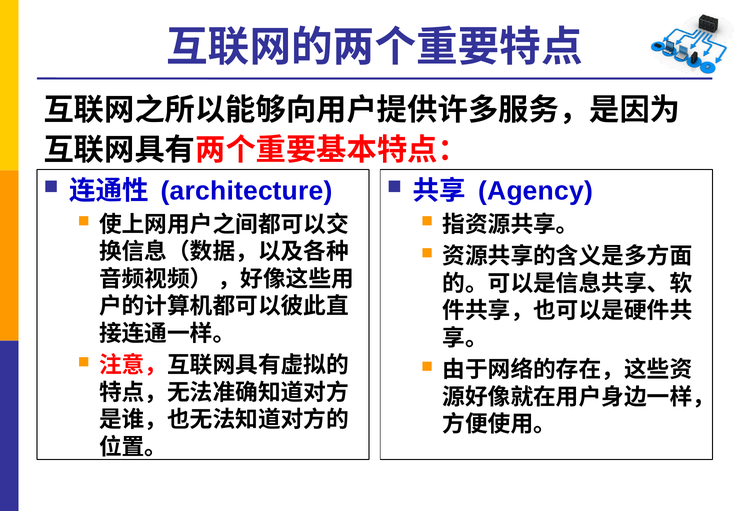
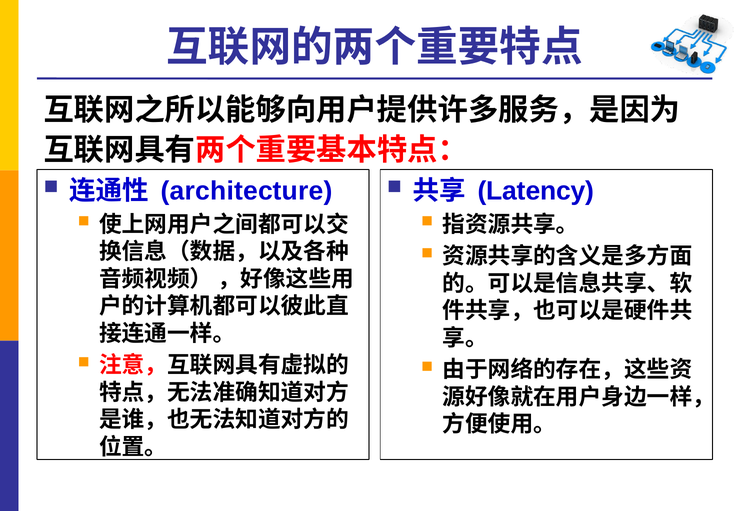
Agency: Agency -> Latency (536, 191)
